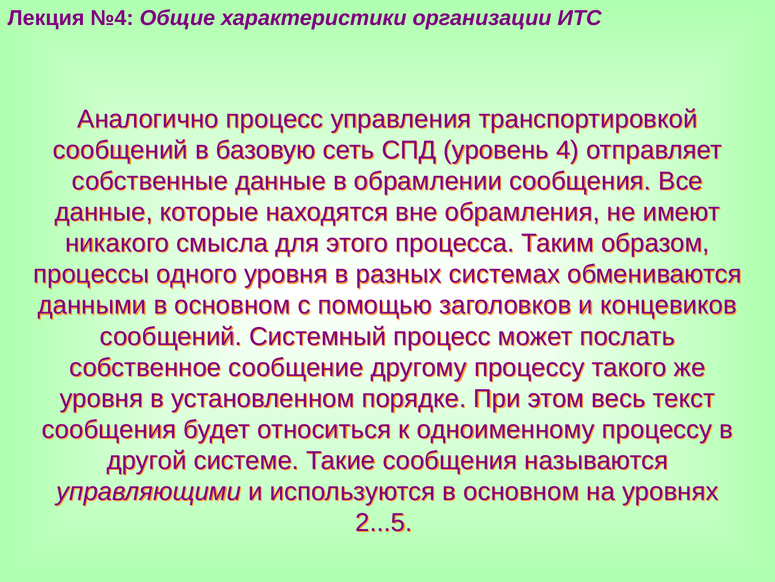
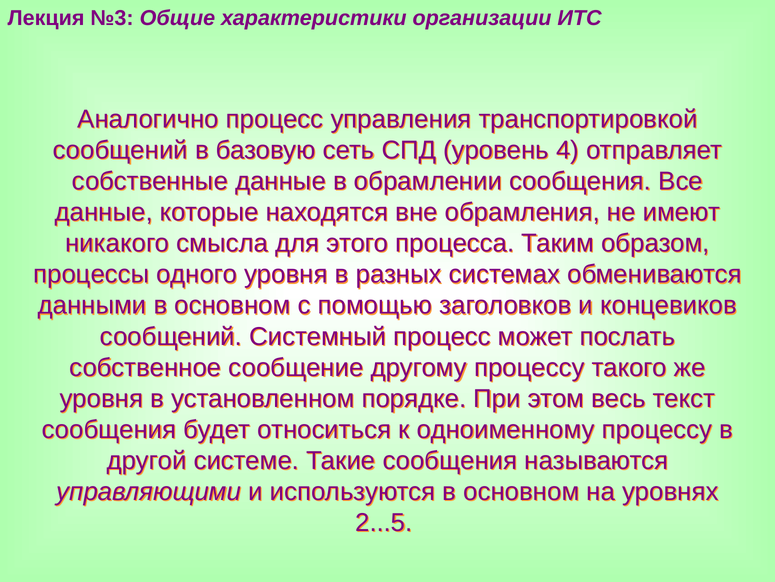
№4: №4 -> №3 (112, 18)
